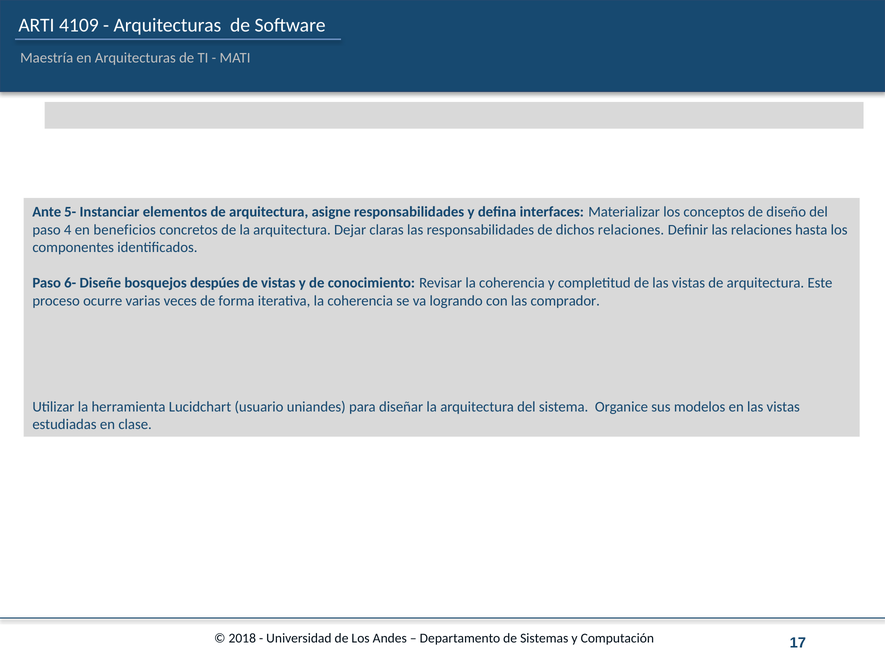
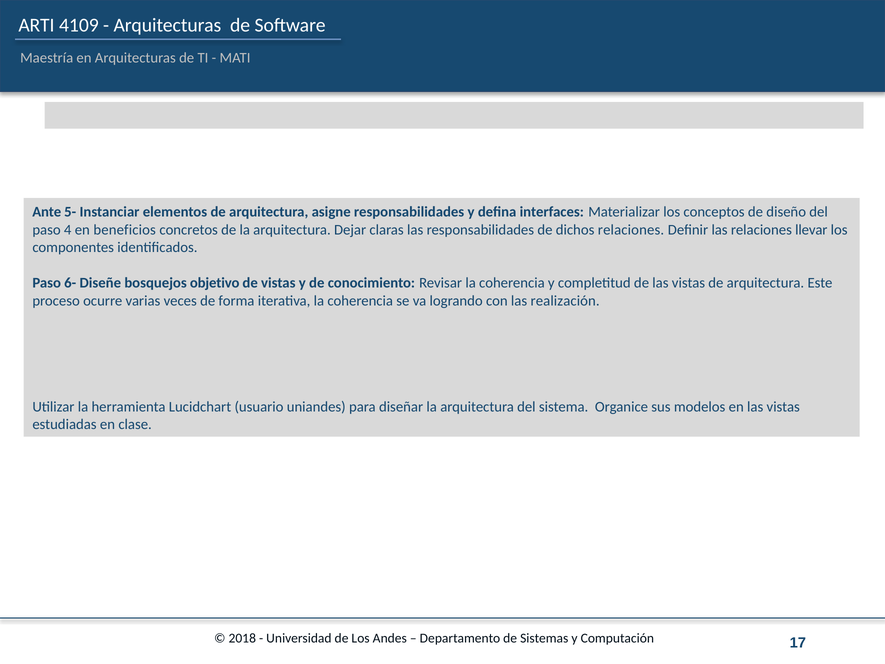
hasta: hasta -> llevar (811, 230)
despúes: despúes -> objetivo (215, 283)
comprador: comprador -> realización (565, 301)
